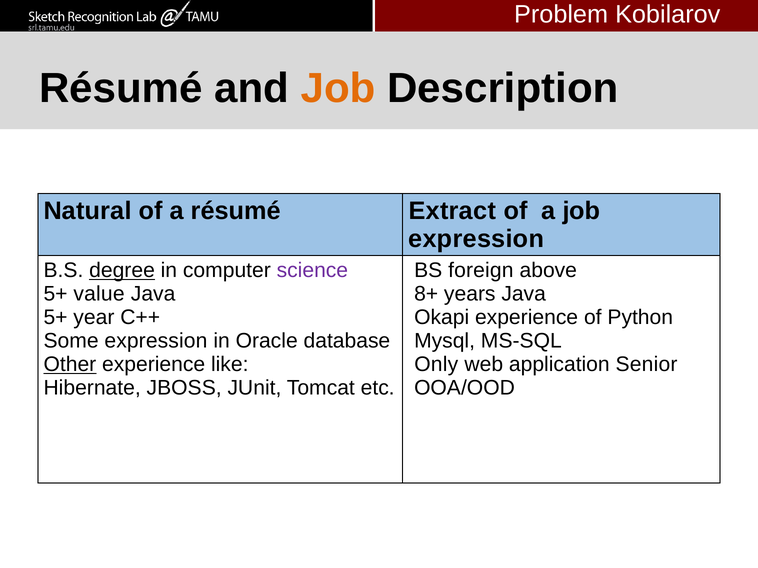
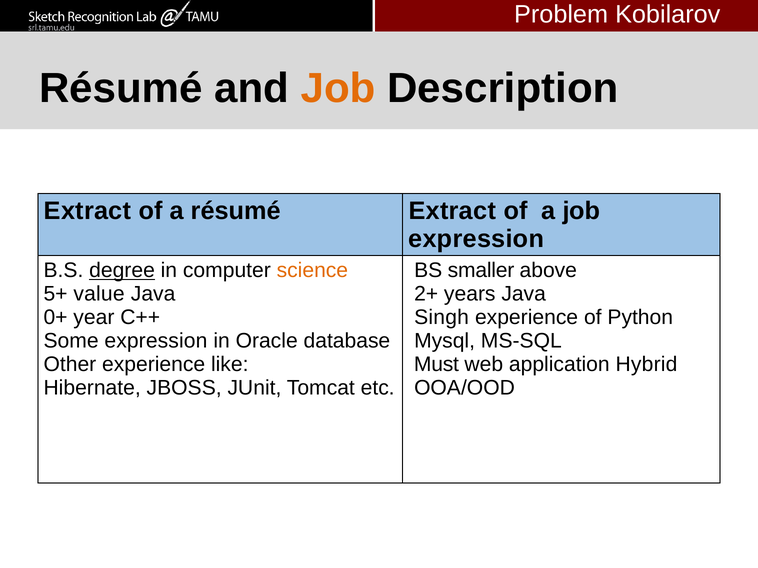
Natural: Natural -> Extract (88, 211)
science colour: purple -> orange (312, 271)
foreign: foreign -> smaller (481, 271)
8+: 8+ -> 2+ (426, 294)
5+: 5+ -> 0+ (56, 318)
Okapi: Okapi -> Singh (442, 318)
Other underline: present -> none (70, 365)
Only: Only -> Must (436, 365)
Senior: Senior -> Hybrid (646, 365)
